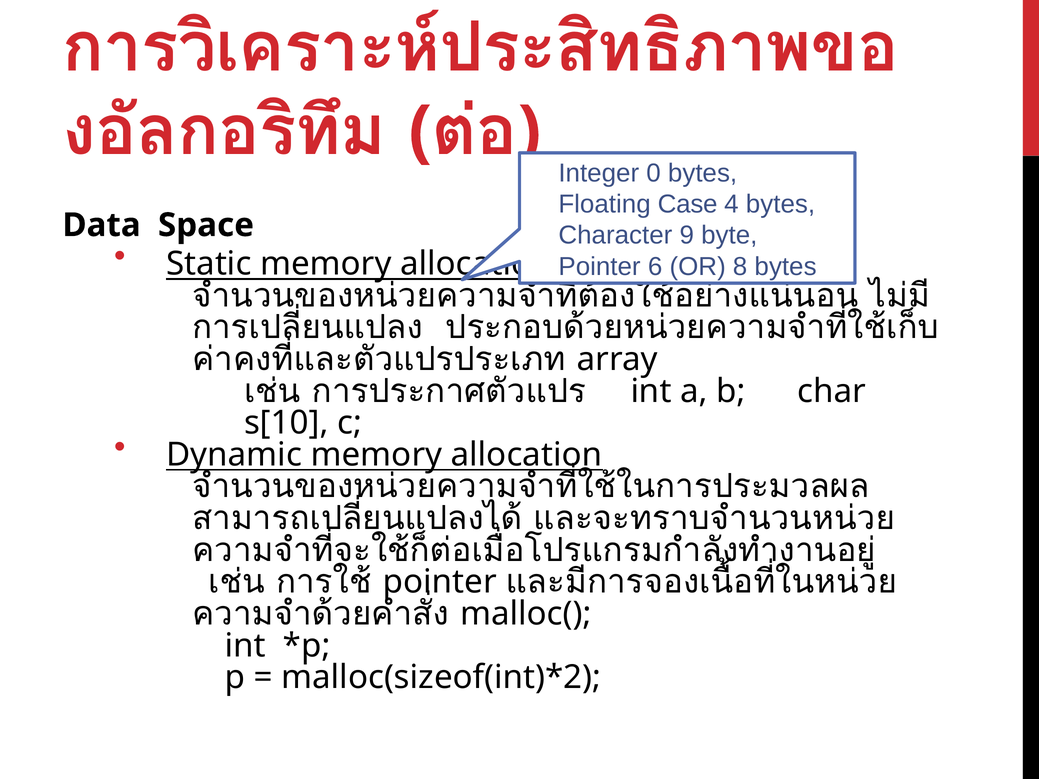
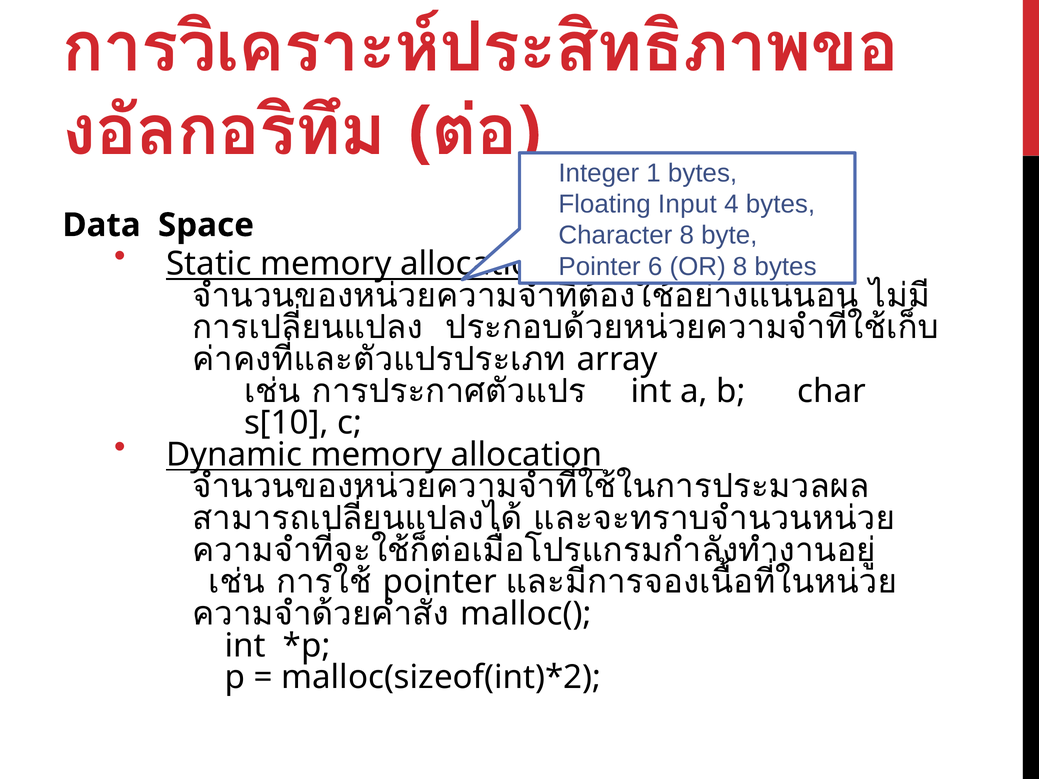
0: 0 -> 1 (654, 173)
Case: Case -> Input (687, 204)
Character 9: 9 -> 8 (687, 235)
